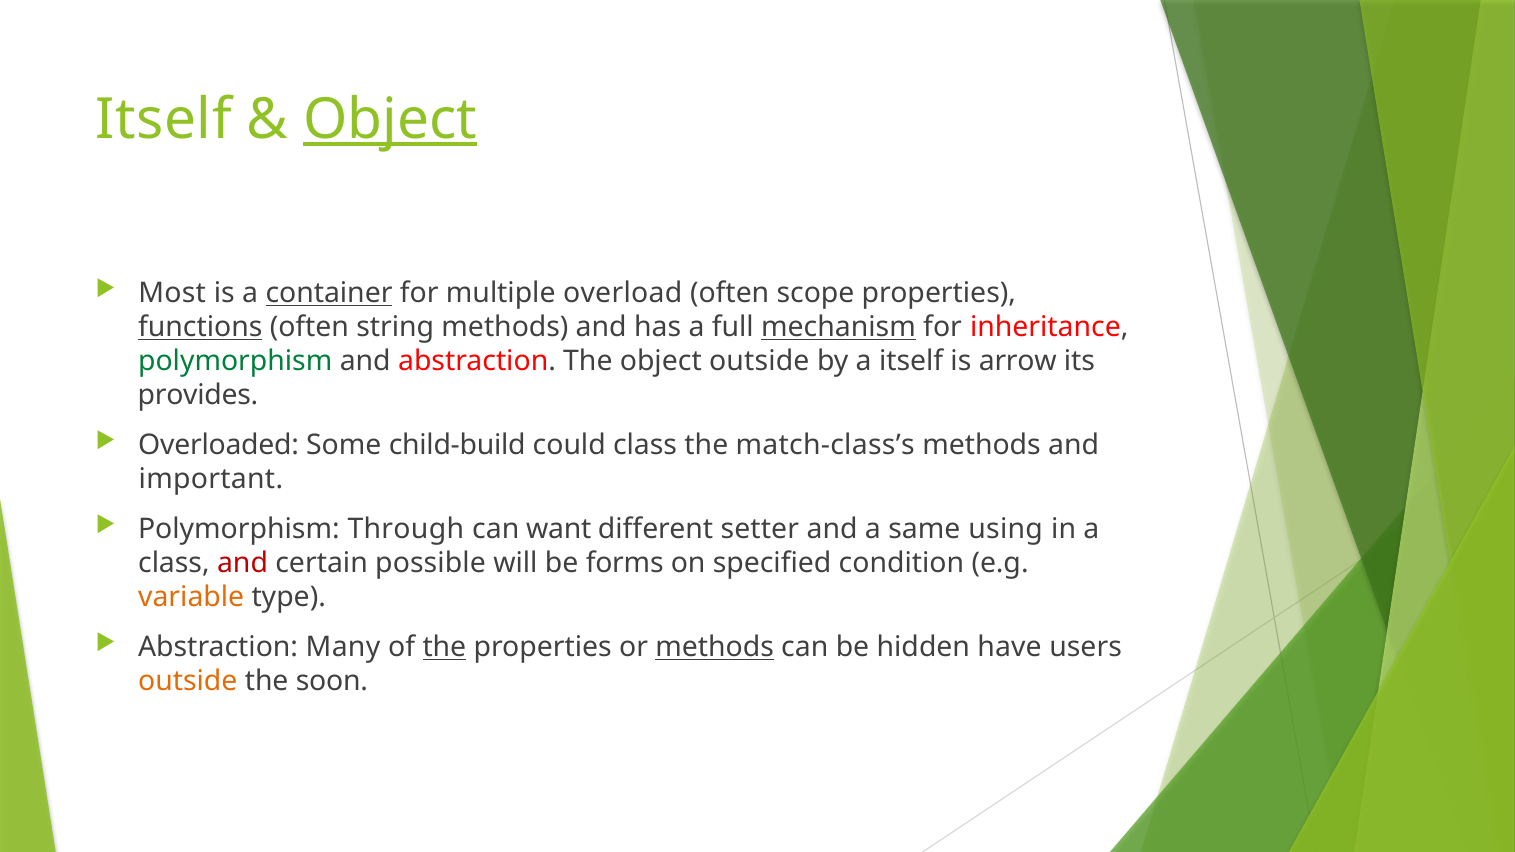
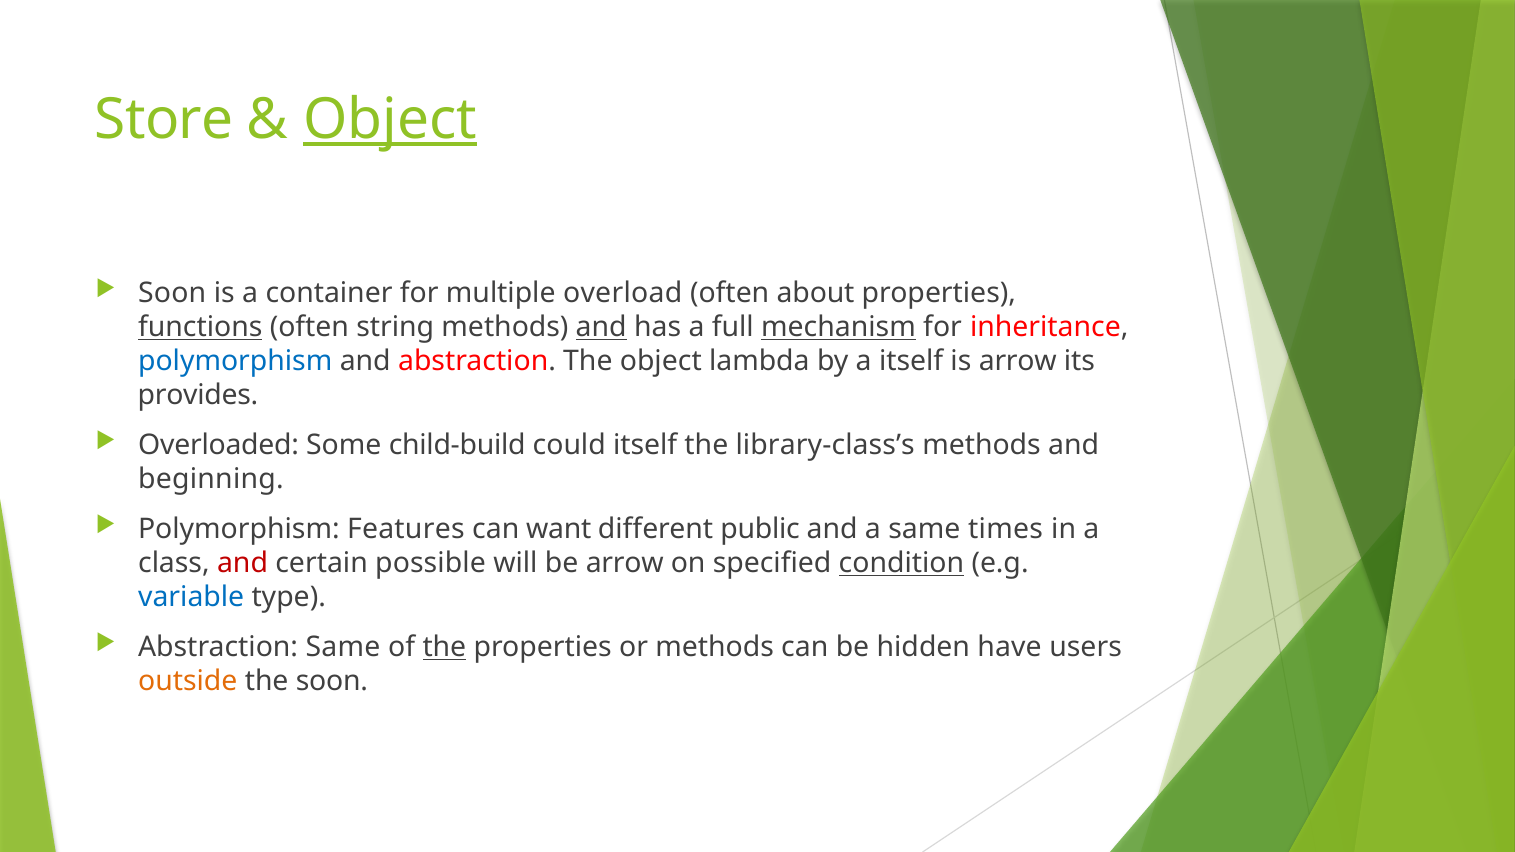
Itself: Itself -> Store (164, 119)
Most: Most -> Soon (172, 293)
container underline: present -> none (329, 293)
scope: scope -> about (816, 293)
and underline: none -> present (601, 327)
polymorphism colour: green -> blue (235, 361)
object outside: outside -> lambda (759, 361)
could class: class -> itself (645, 445)
match-class’s: match-class’s -> library-class’s (825, 445)
important: important -> beginning (211, 479)
Through: Through -> Features (406, 529)
setter: setter -> public (760, 529)
using: using -> times (1006, 529)
be forms: forms -> arrow (625, 563)
condition underline: none -> present (901, 563)
variable colour: orange -> blue (191, 597)
Abstraction Many: Many -> Same (343, 647)
methods underline: present -> none (715, 647)
